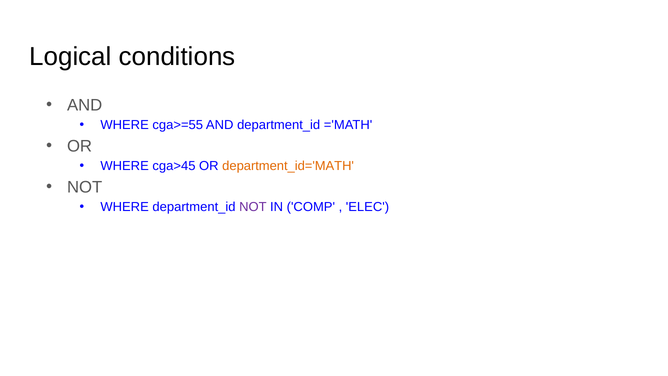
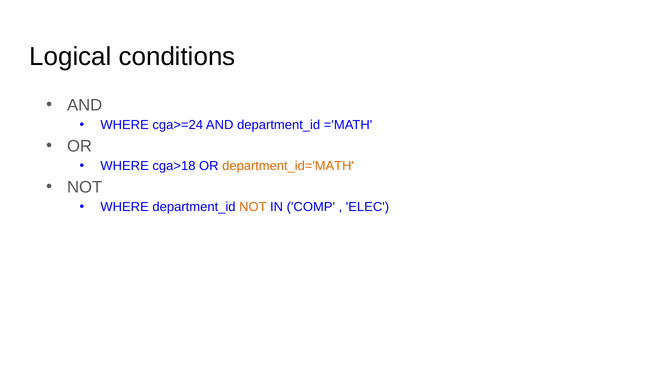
cga>=55: cga>=55 -> cga>=24 (178, 125)
cga>45: cga>45 -> cga>18 (174, 166)
NOT colour: purple -> orange (253, 207)
